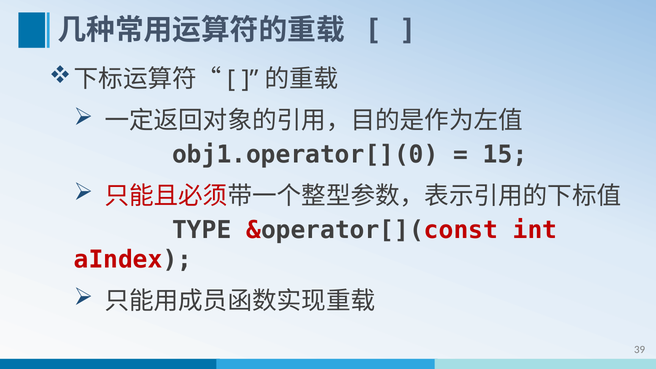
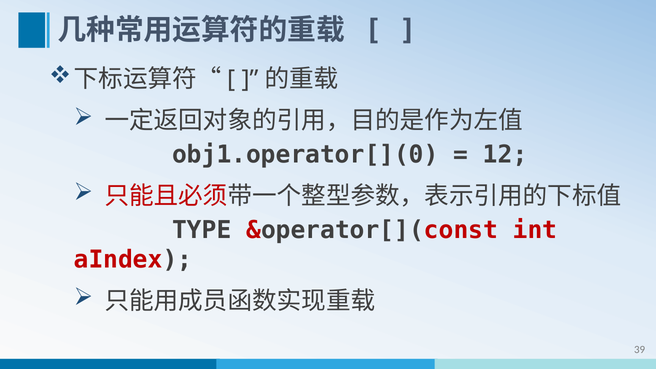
15: 15 -> 12 (505, 155)
